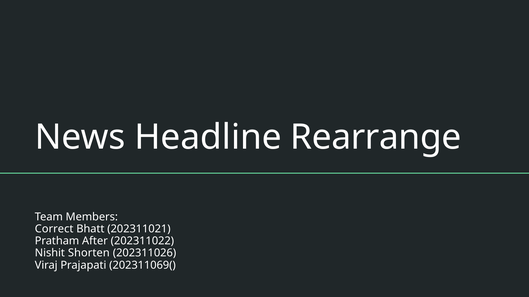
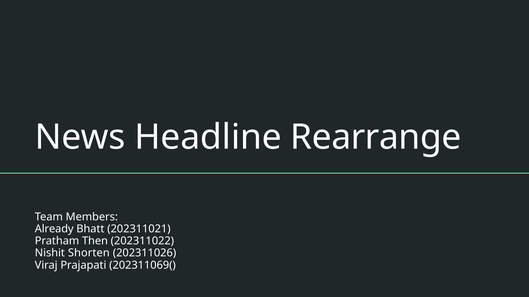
Correct: Correct -> Already (54, 229)
After: After -> Then (95, 241)
